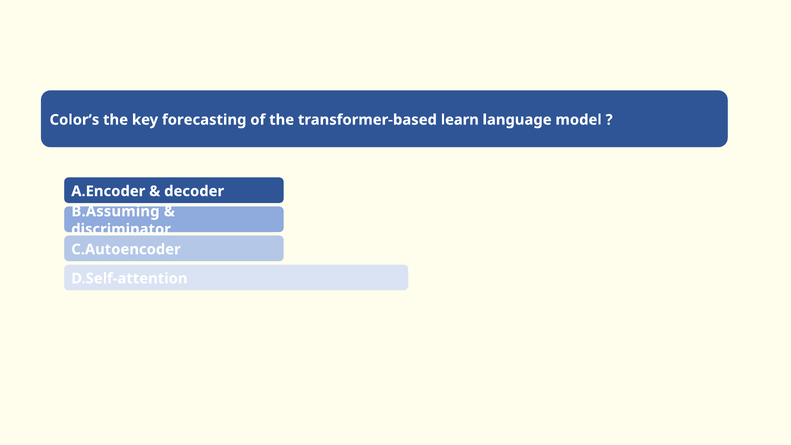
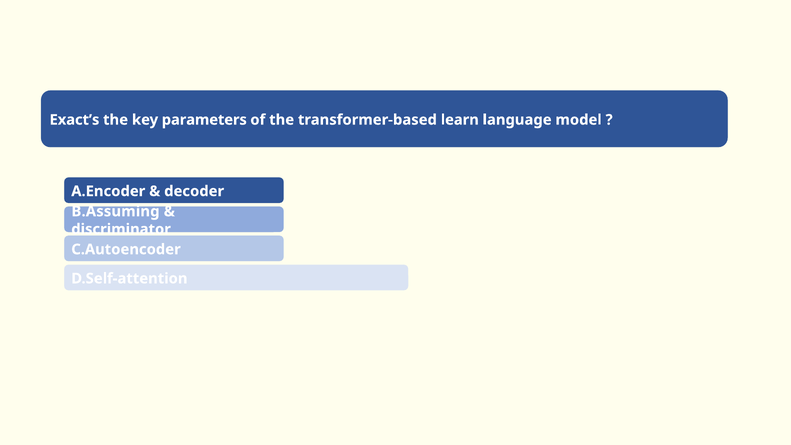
Color’s: Color’s -> Exact’s (74, 120)
forecasting: forecasting -> parameters (204, 120)
